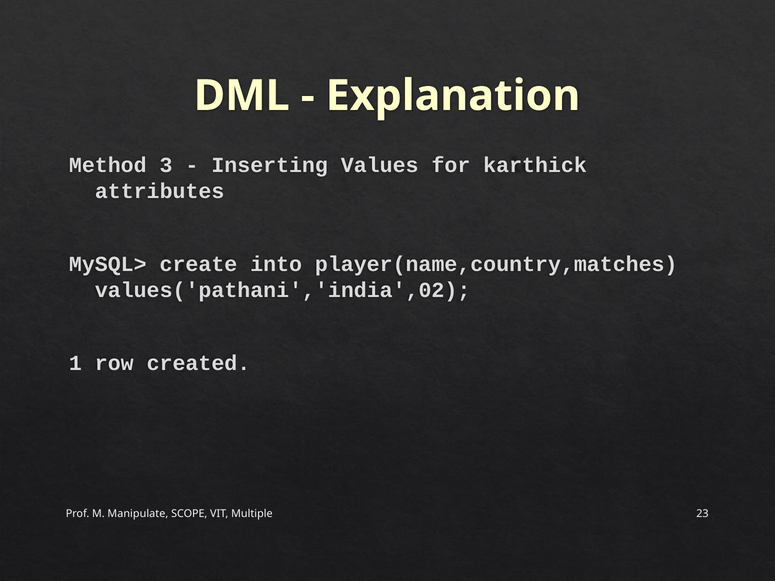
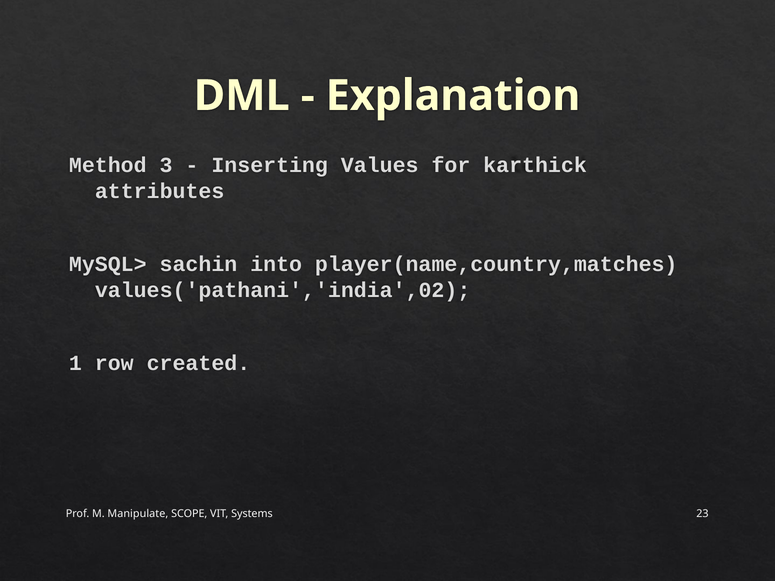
create: create -> sachin (198, 264)
Multiple: Multiple -> Systems (252, 514)
